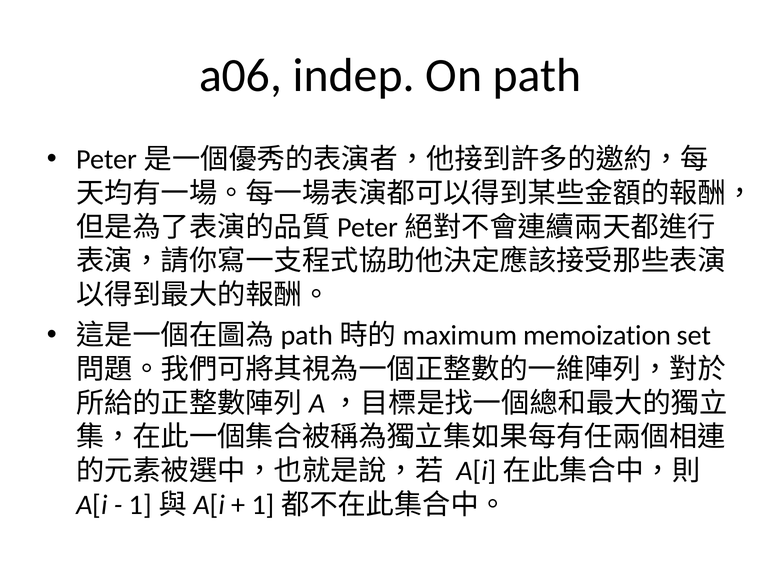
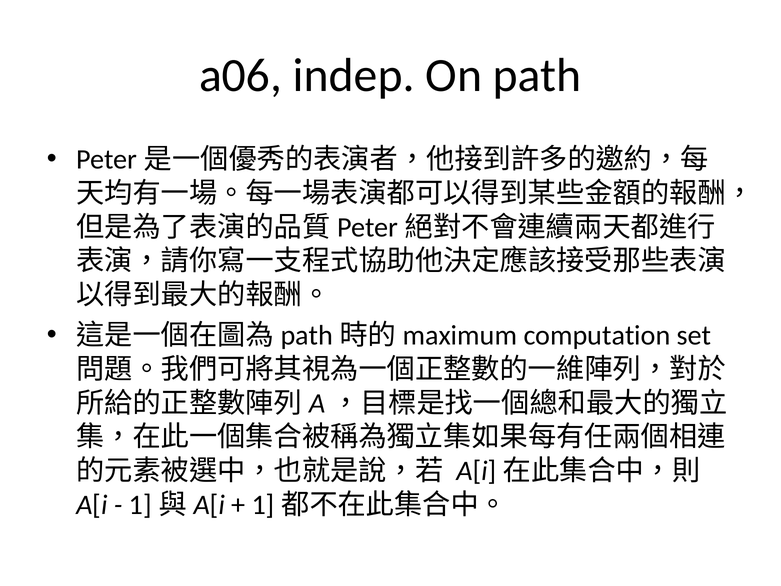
memoization: memoization -> computation (597, 336)
